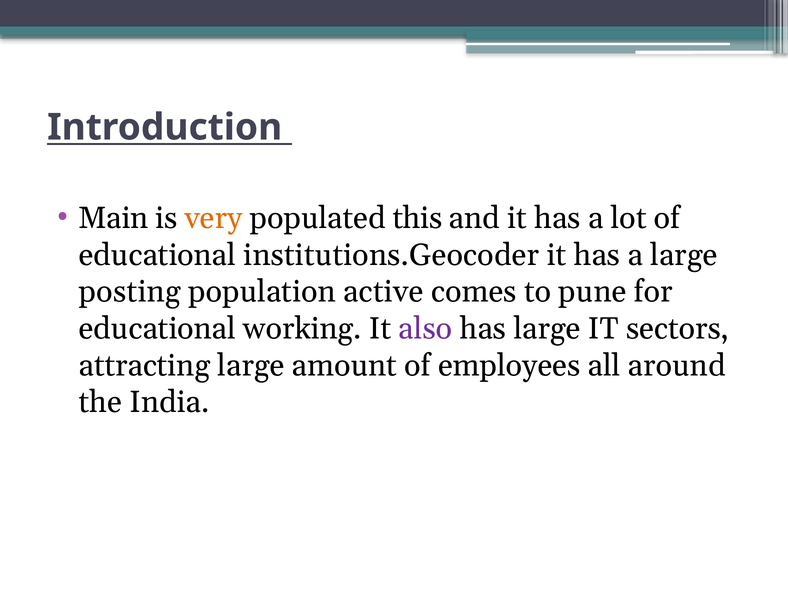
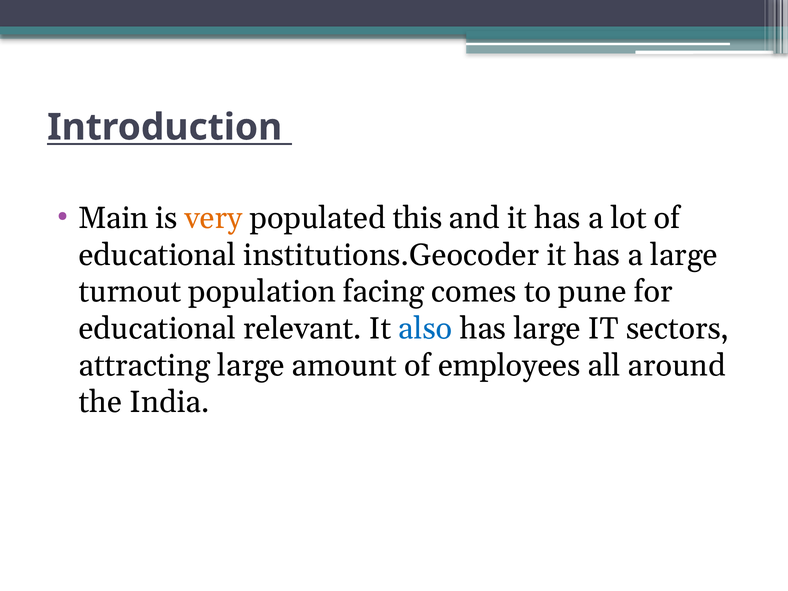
posting: posting -> turnout (130, 292)
active: active -> facing (384, 292)
working: working -> relevant (302, 329)
also colour: purple -> blue (425, 329)
